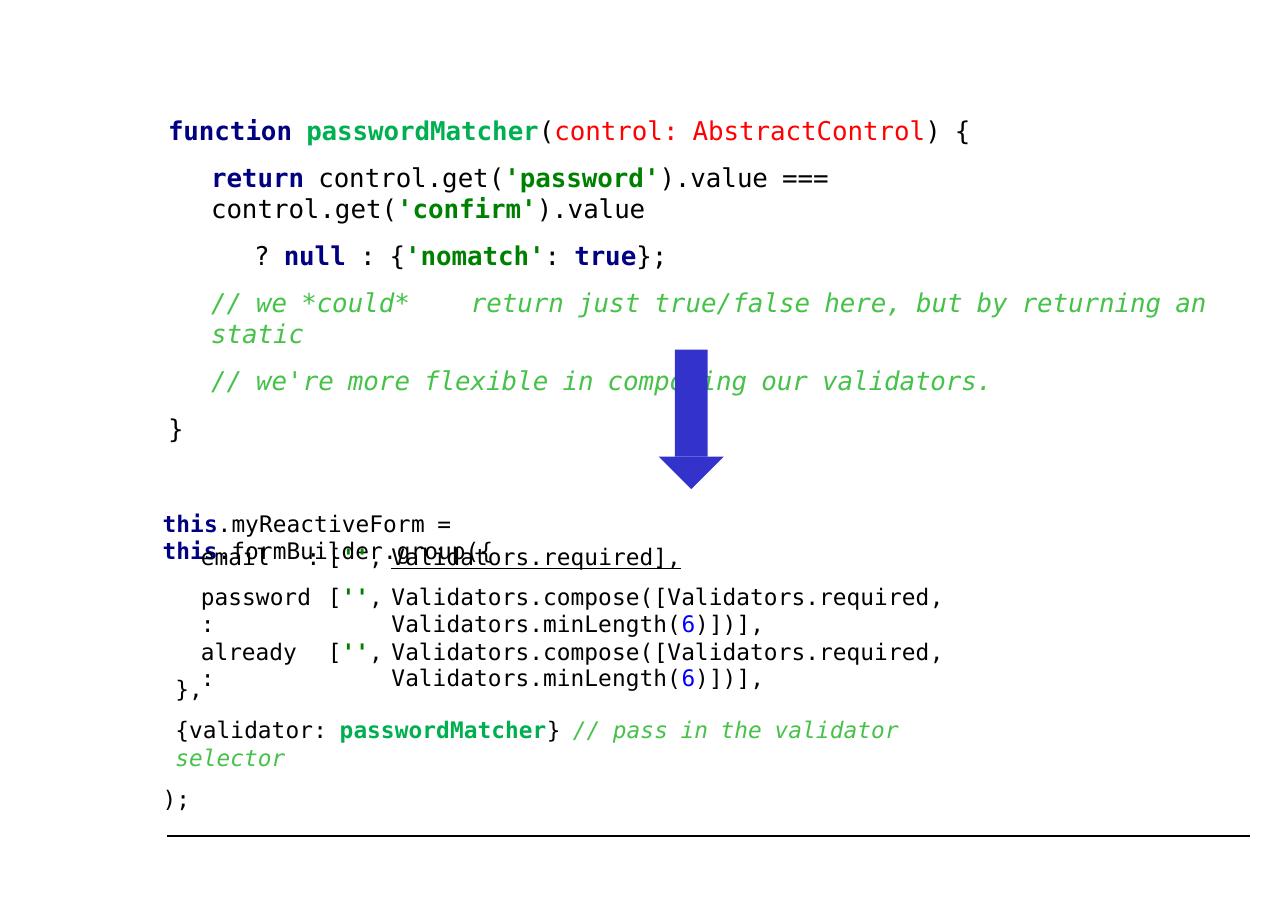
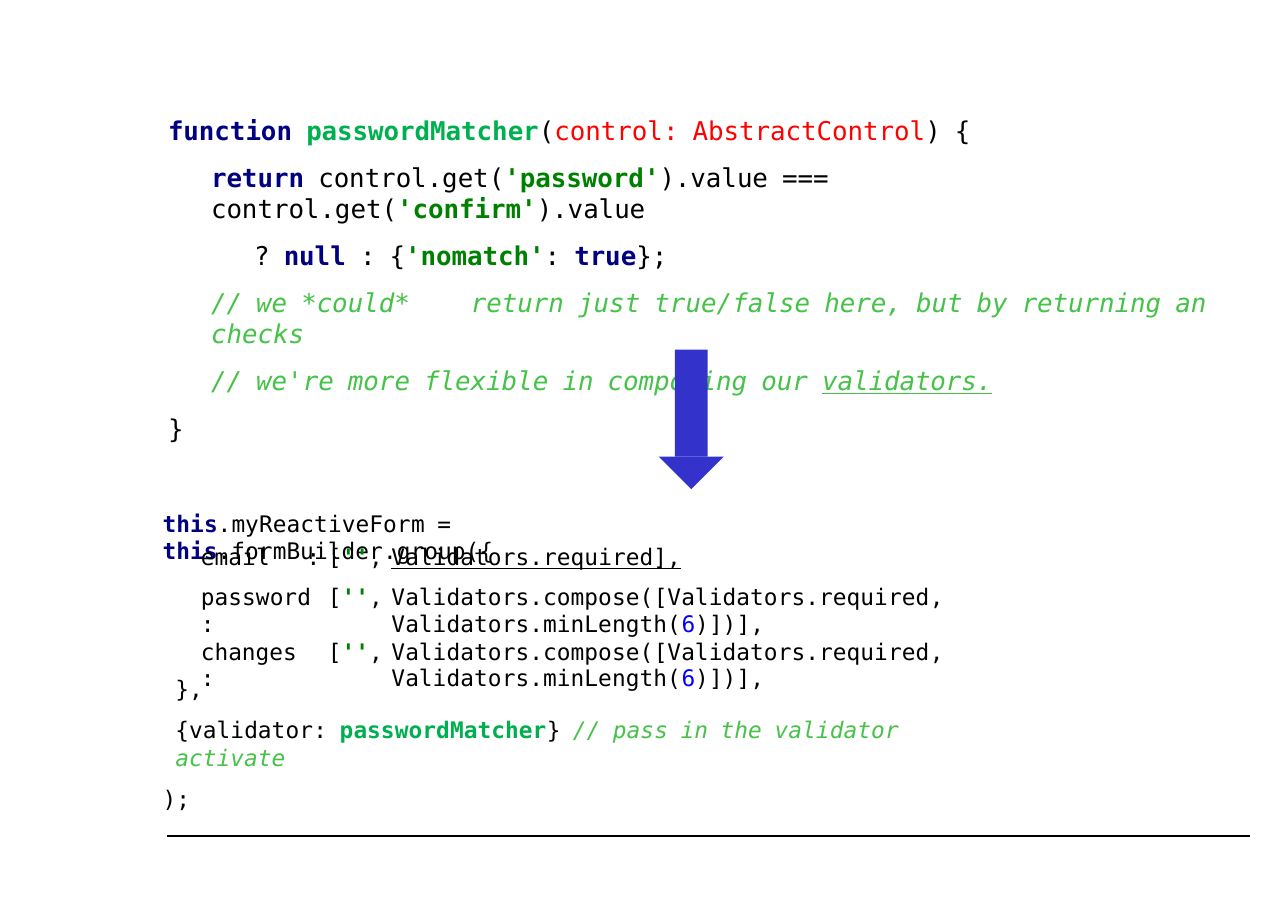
static: static -> checks (258, 335)
validators underline: none -> present (907, 382)
already: already -> changes (249, 653)
selector: selector -> activate (230, 759)
